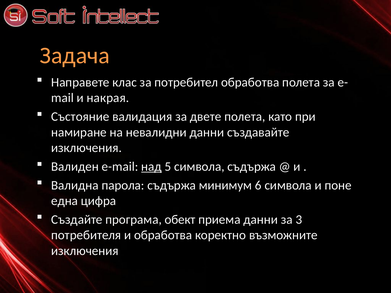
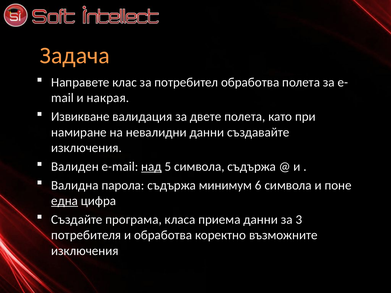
Състояние: Състояние -> Извикване (80, 117)
една underline: none -> present (65, 201)
обект: обект -> класа (180, 220)
